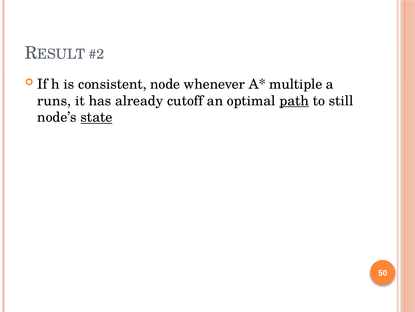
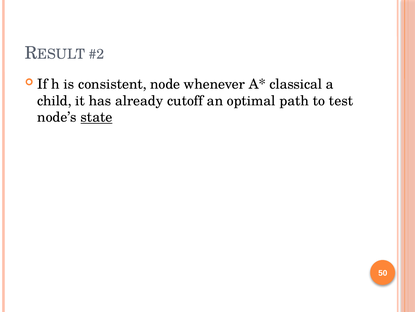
multiple: multiple -> classical (296, 84)
runs: runs -> child (54, 101)
path underline: present -> none (294, 101)
still: still -> test (341, 101)
